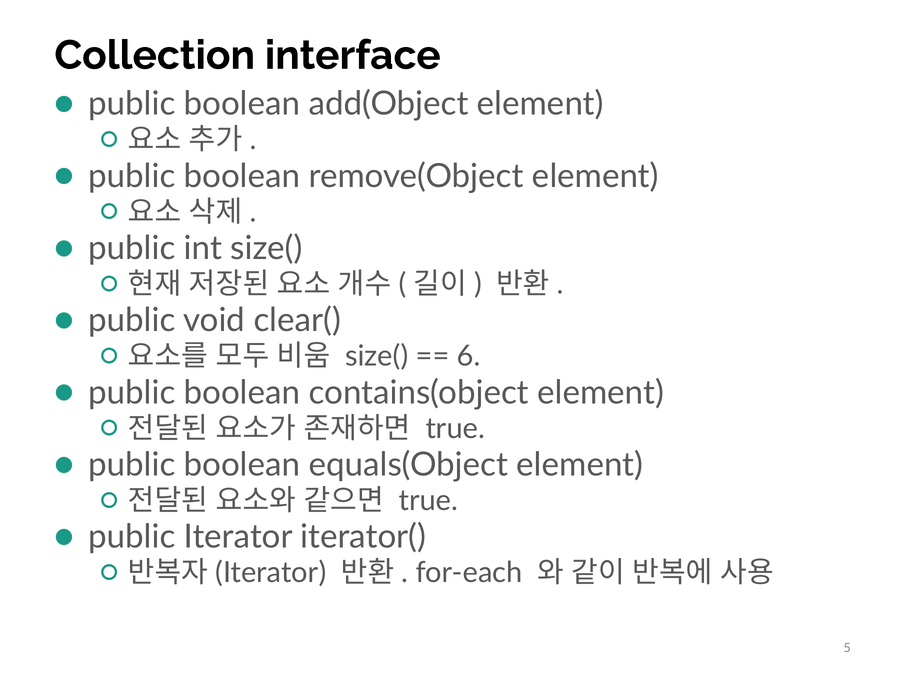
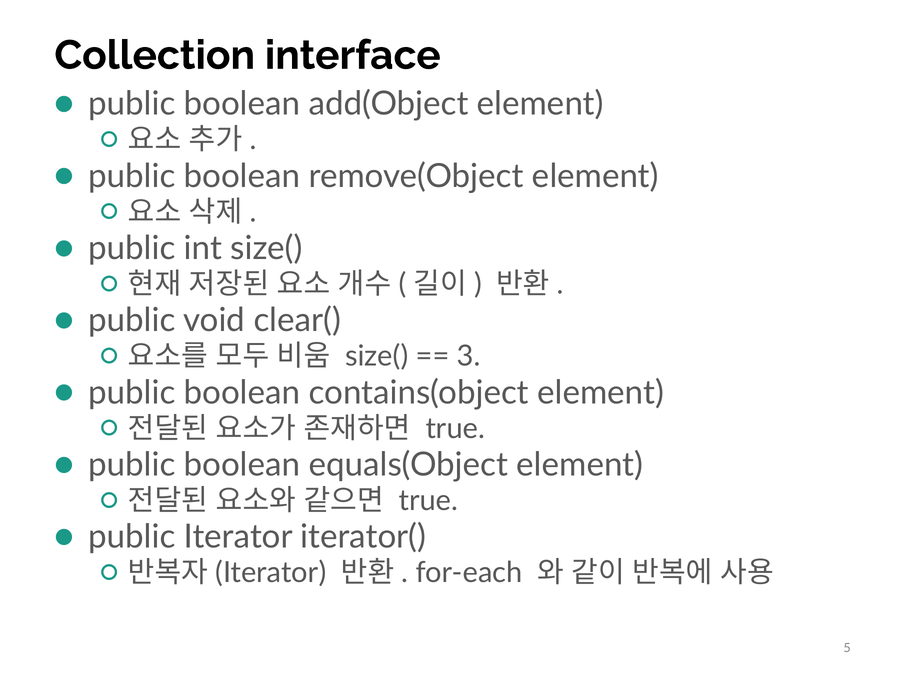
6: 6 -> 3 (469, 356)
